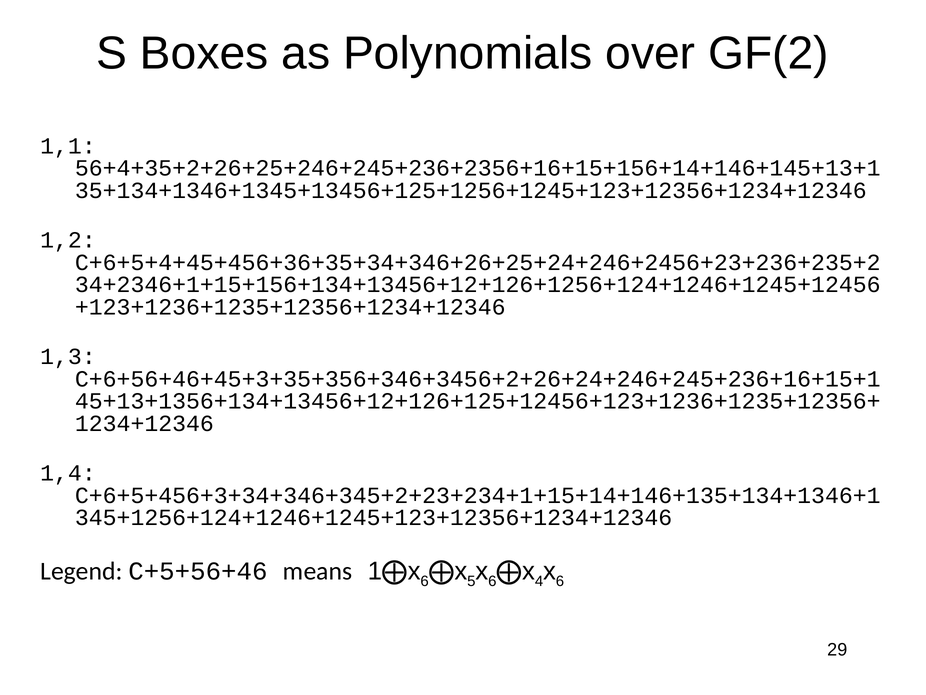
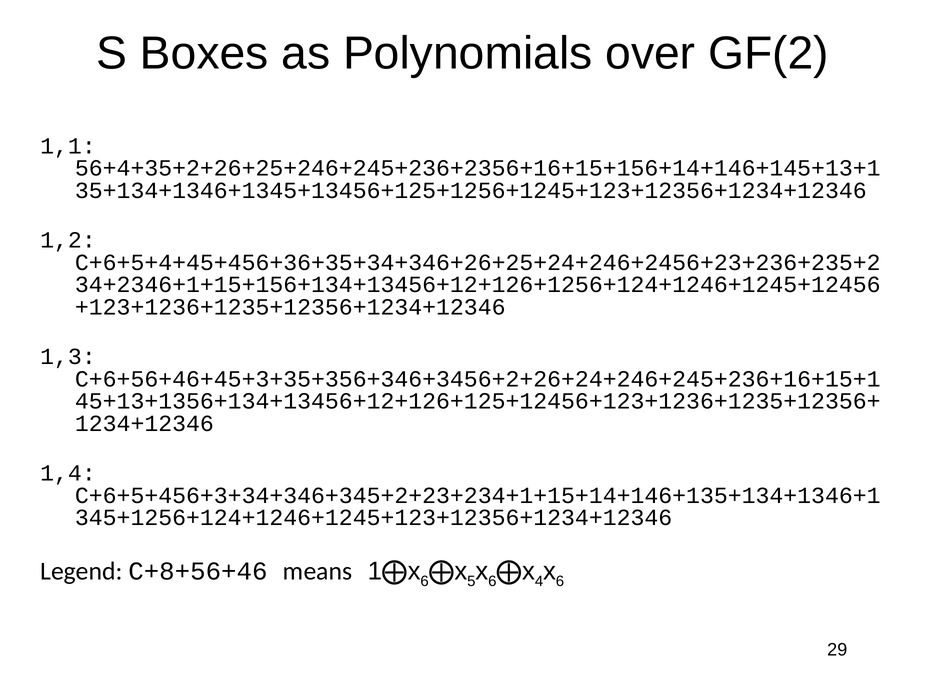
C+5+56+46: C+5+56+46 -> C+8+56+46 (198, 571)
